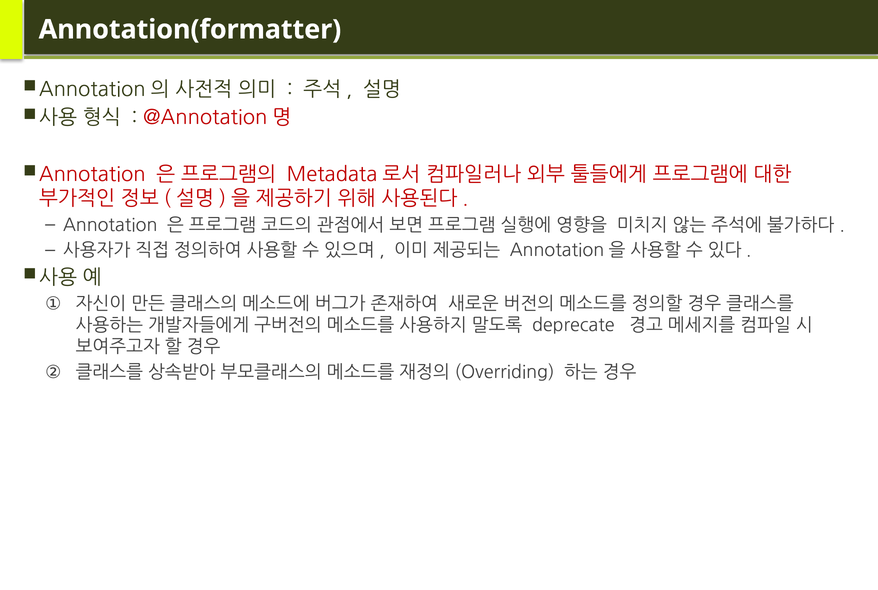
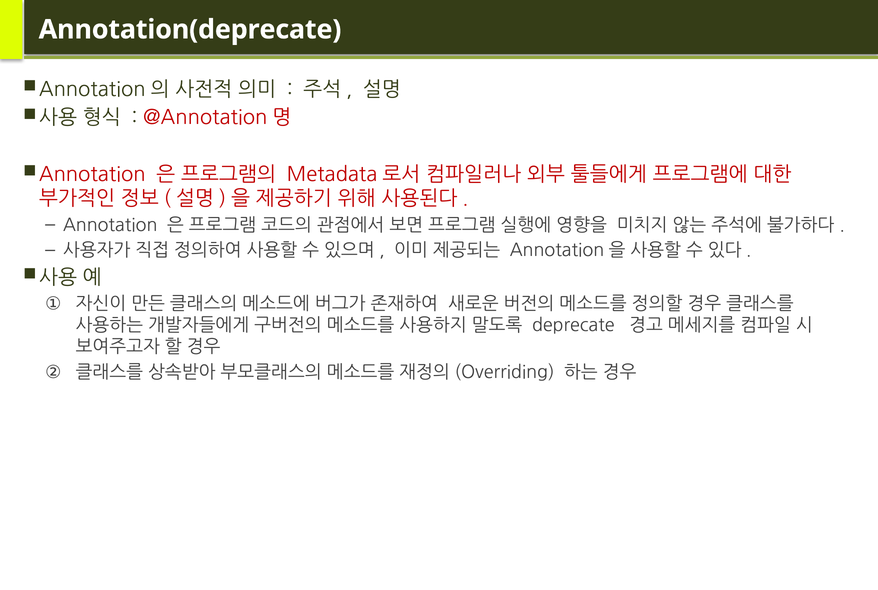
Annotation(formatter: Annotation(formatter -> Annotation(deprecate (190, 30)
